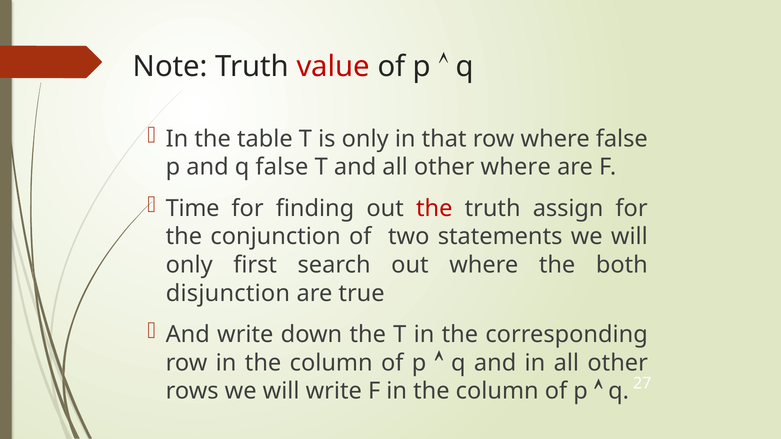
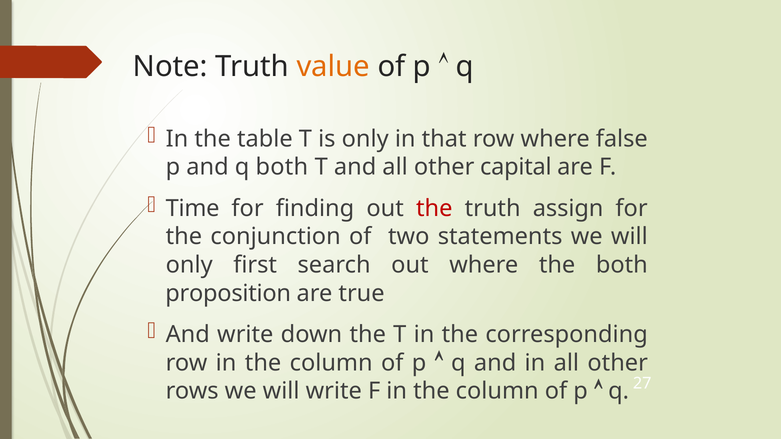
value colour: red -> orange (333, 66)
q false: false -> both (282, 167)
other where: where -> capital (516, 167)
disjunction: disjunction -> proposition (228, 293)
